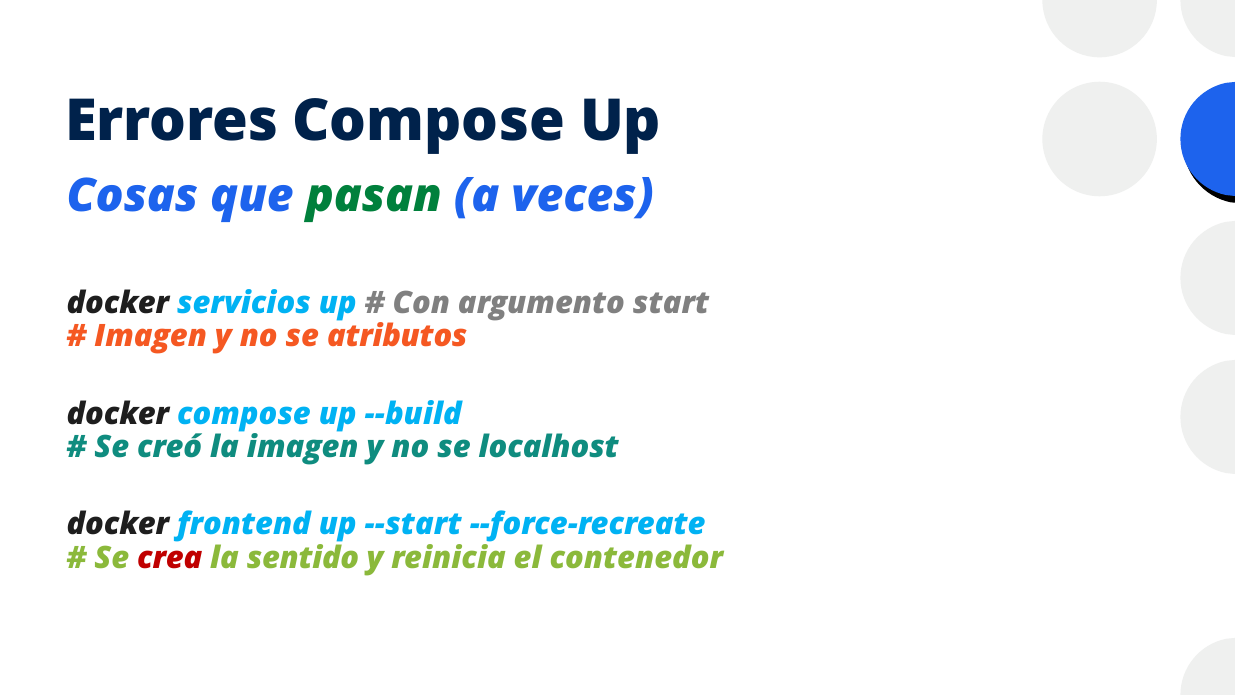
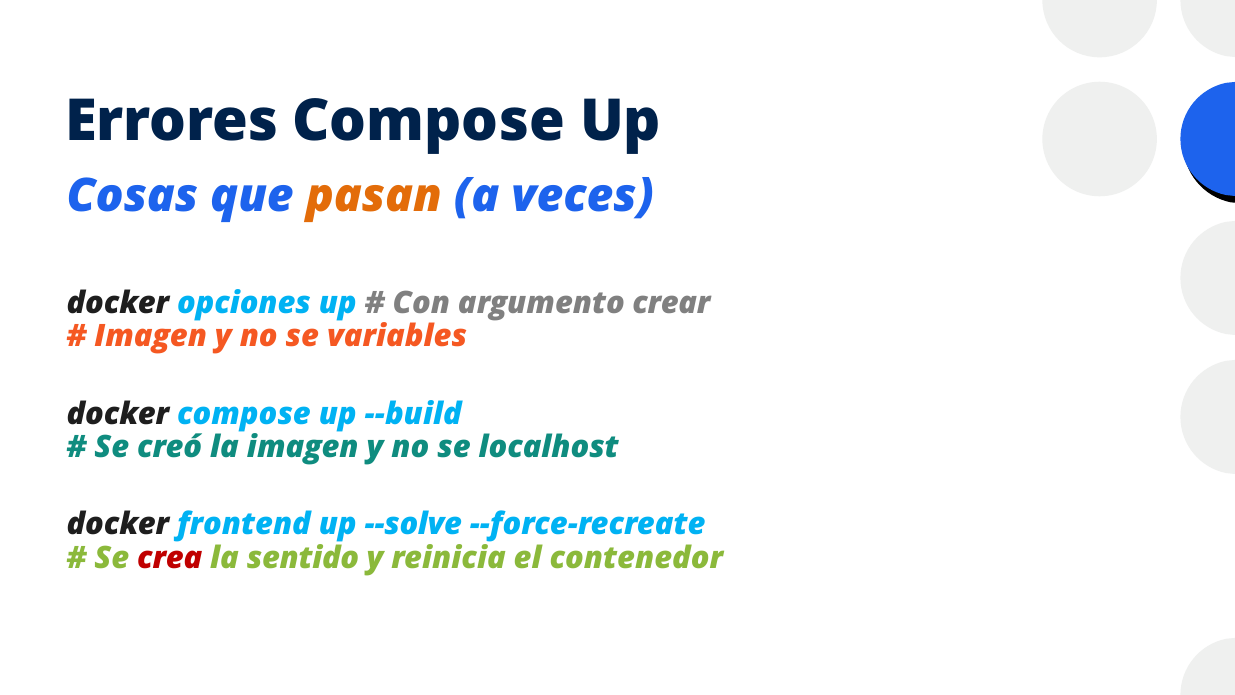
pasan colour: green -> orange (374, 196)
servicios: servicios -> opciones (244, 303)
start: start -> crear (671, 303)
atributos: atributos -> variables (397, 337)
--start: --start -> --solve (413, 524)
